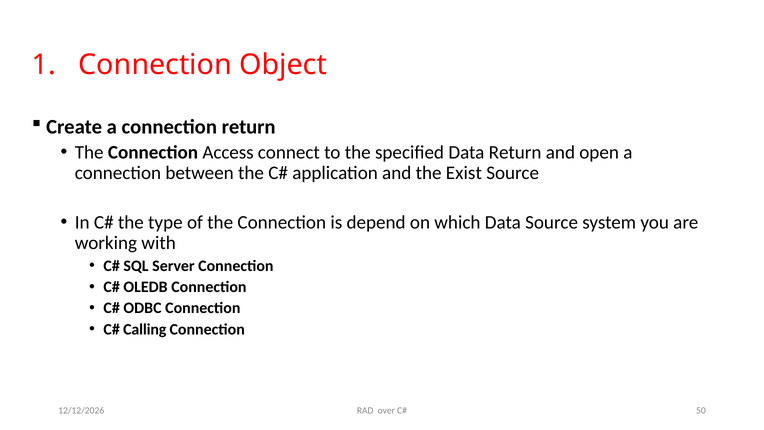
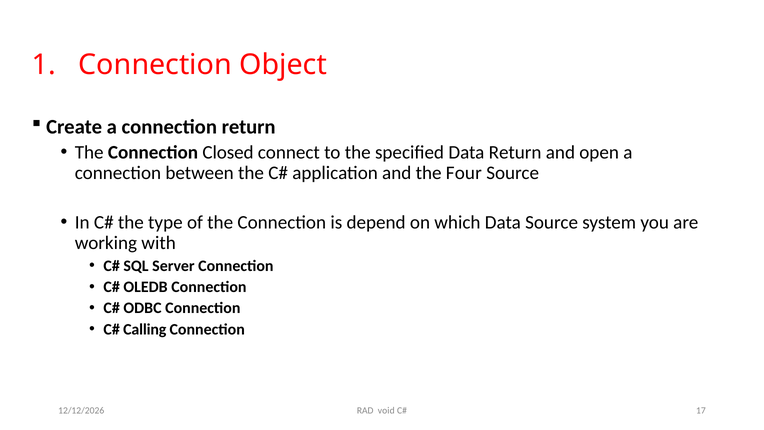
Access: Access -> Closed (228, 152)
Exist: Exist -> Four (464, 173)
over: over -> void (386, 410)
50: 50 -> 17 (701, 410)
